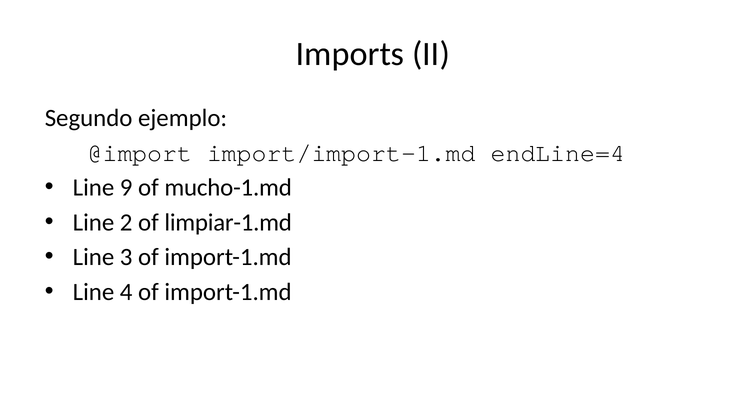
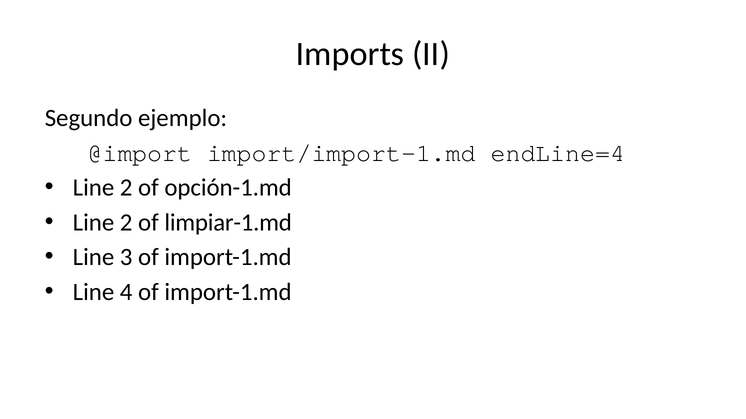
9: 9 -> 2 (126, 188)
mucho-1.md: mucho-1.md -> opción-1.md (228, 188)
